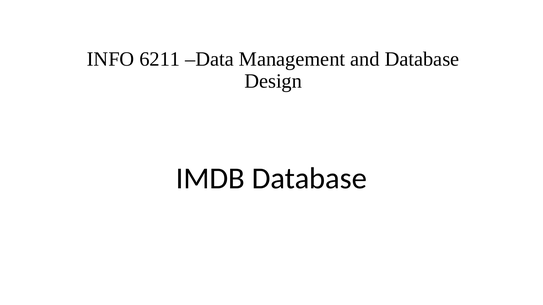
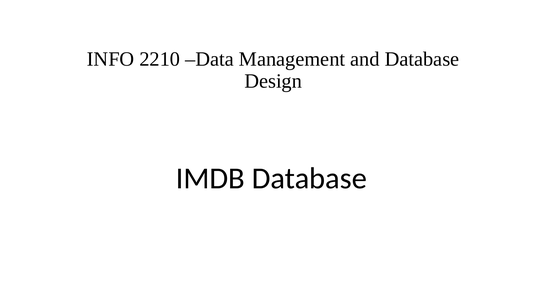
6211: 6211 -> 2210 (160, 59)
